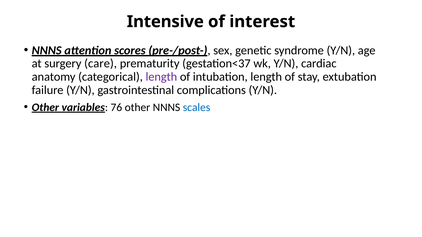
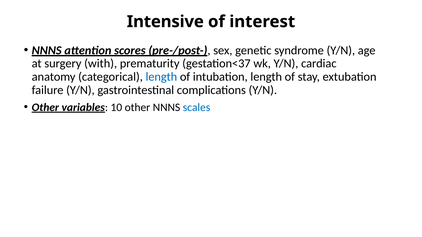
care: care -> with (101, 64)
length colour: purple -> blue (161, 77)
76: 76 -> 10 (116, 107)
